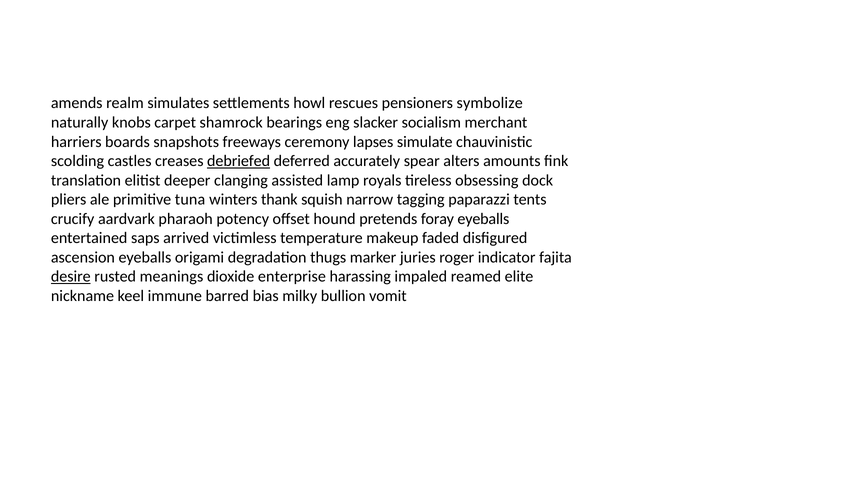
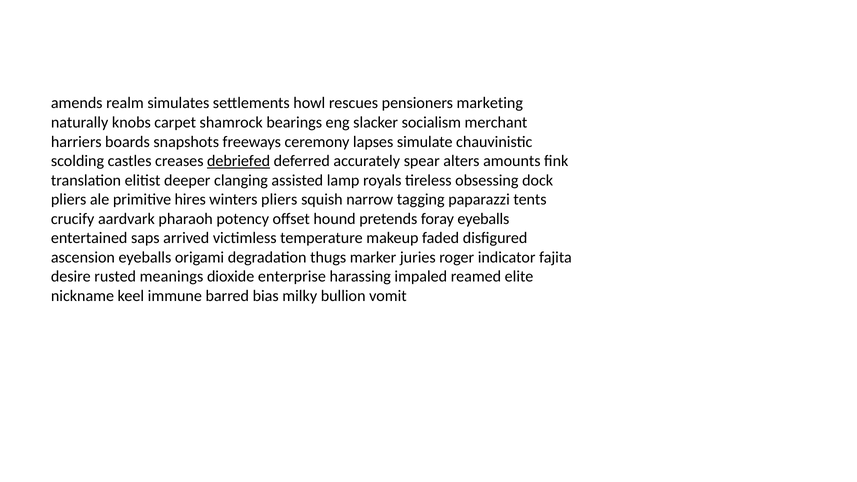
symbolize: symbolize -> marketing (490, 103)
tuna: tuna -> hires (190, 200)
winters thank: thank -> pliers (279, 200)
desire underline: present -> none (71, 277)
